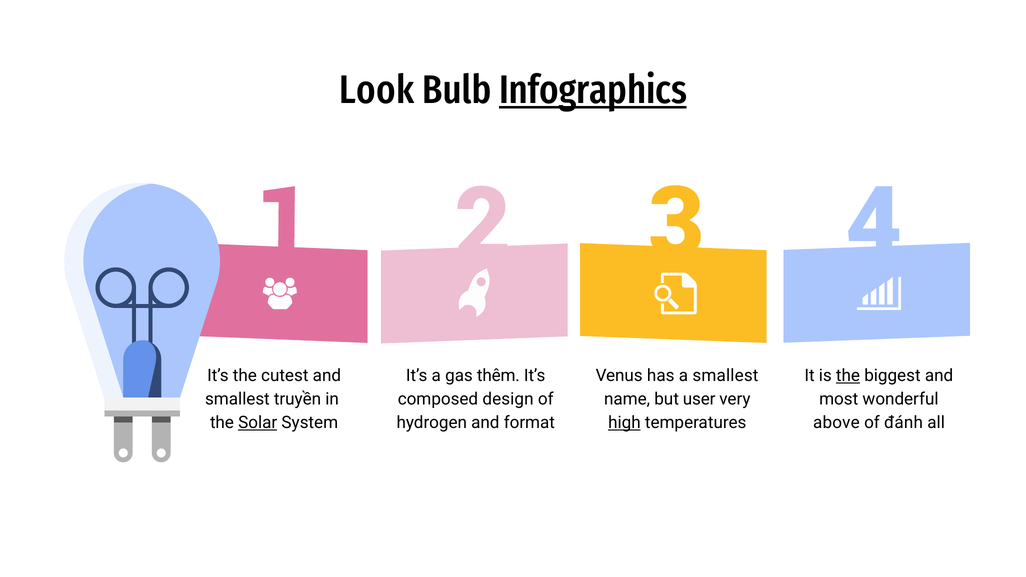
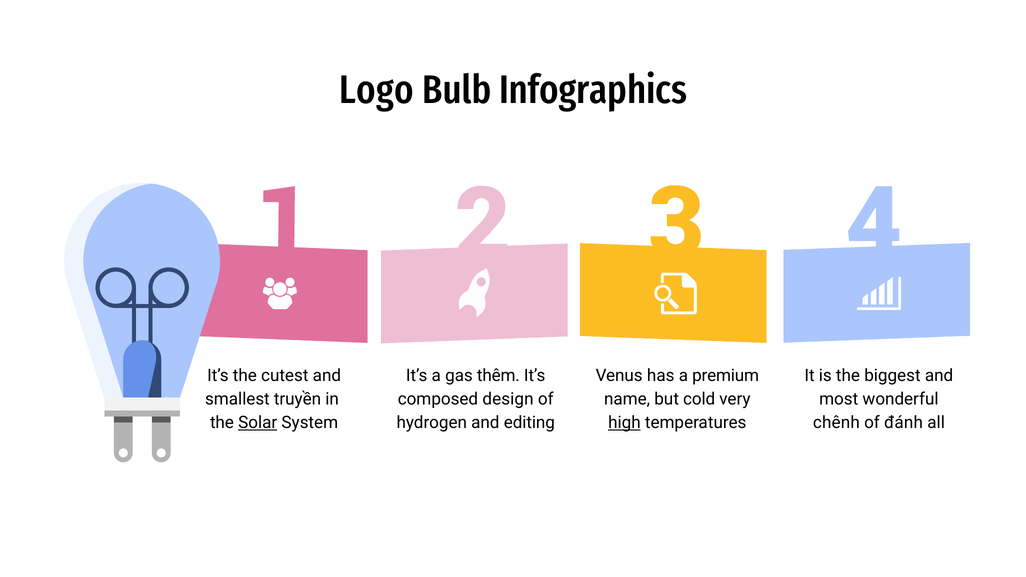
Look: Look -> Logo (377, 90)
Infographics underline: present -> none (593, 90)
the underline: present -> none (848, 376)
a smallest: smallest -> premium (726, 376)
user: user -> cold (699, 399)
format: format -> editing (529, 423)
above: above -> chênh (836, 423)
